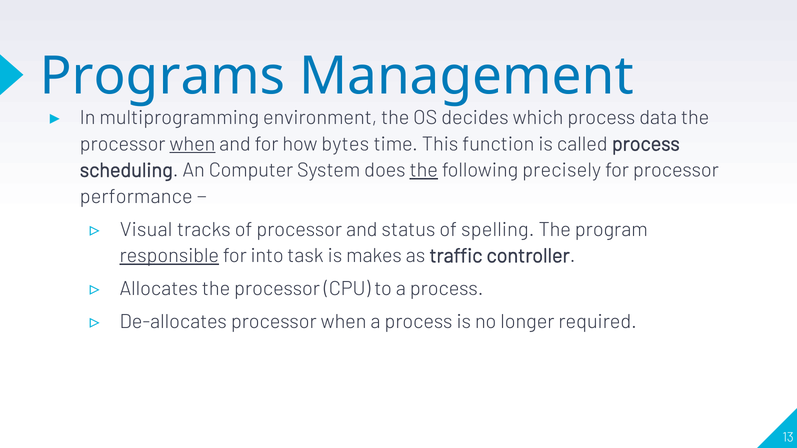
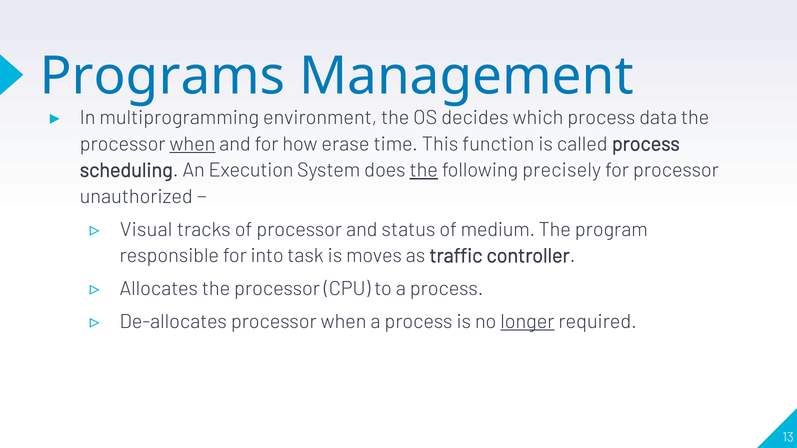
bytes: bytes -> erase (345, 144)
Computer: Computer -> Execution (251, 170)
performance: performance -> unauthorized (136, 197)
spelling: spelling -> medium (498, 230)
responsible underline: present -> none (169, 256)
makes: makes -> moves (374, 256)
longer underline: none -> present (527, 322)
